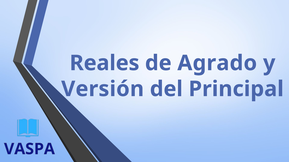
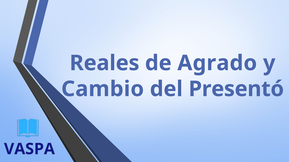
Versión: Versión -> Cambio (103, 89)
Principal: Principal -> Presentó (236, 89)
